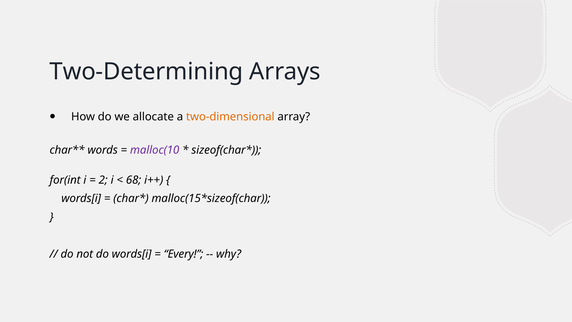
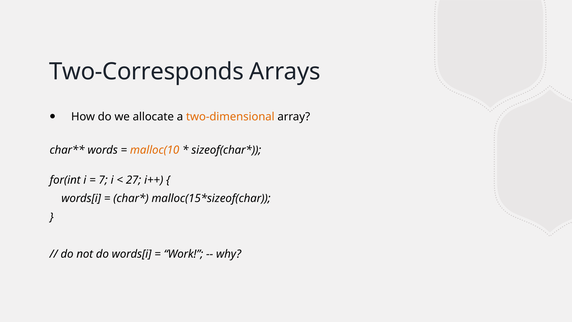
Two-Determining: Two-Determining -> Two-Corresponds (147, 72)
malloc(10 colour: purple -> orange (155, 150)
2: 2 -> 7 (103, 180)
68: 68 -> 27 (134, 180)
Every: Every -> Work (184, 254)
